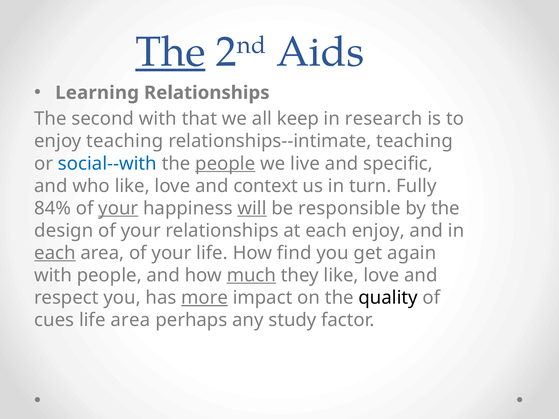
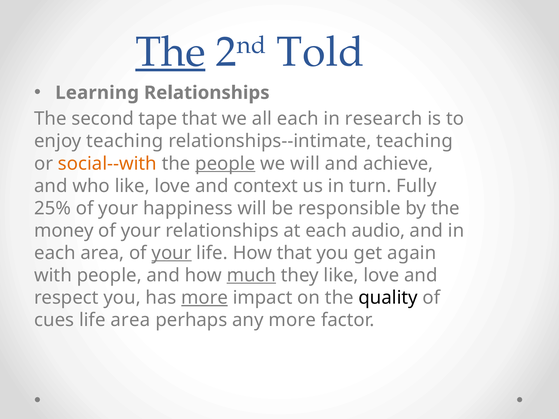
Aids: Aids -> Told (320, 52)
second with: with -> tape (158, 119)
all keep: keep -> each (298, 119)
social--with colour: blue -> orange (107, 164)
we live: live -> will (305, 164)
specific: specific -> achieve (398, 164)
84%: 84% -> 25% (53, 208)
your underline: present -> none (118, 208)
will underline: present -> none (252, 208)
design: design -> money (64, 231)
each enjoy: enjoy -> audio (378, 231)
each underline: present -> none (55, 253)
your underline: none -> present (172, 253)
How find: find -> that (294, 253)
any study: study -> more (292, 320)
